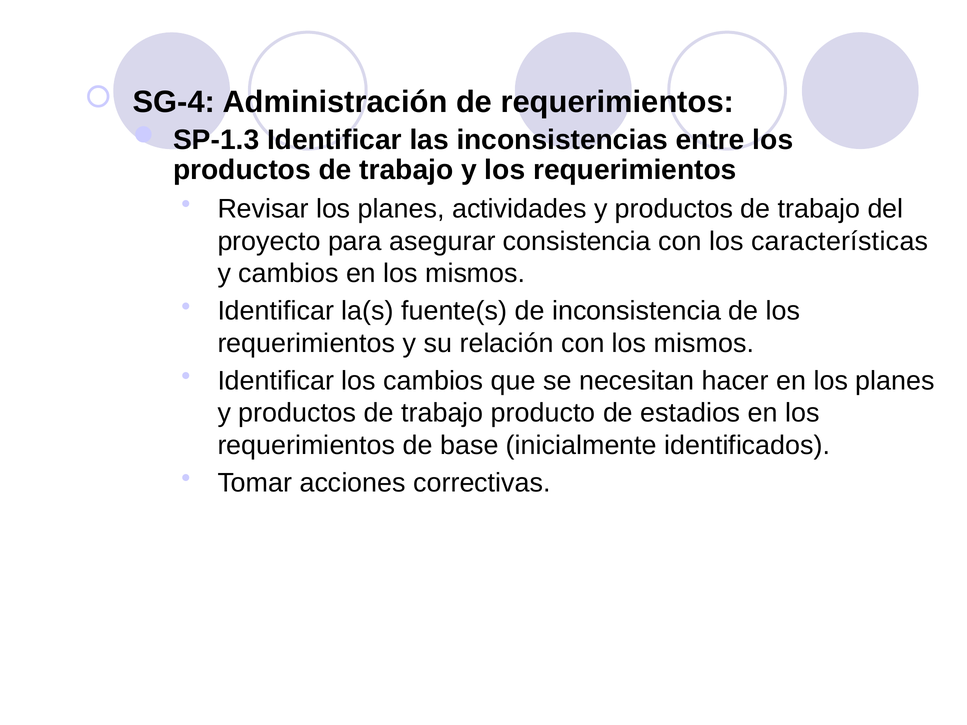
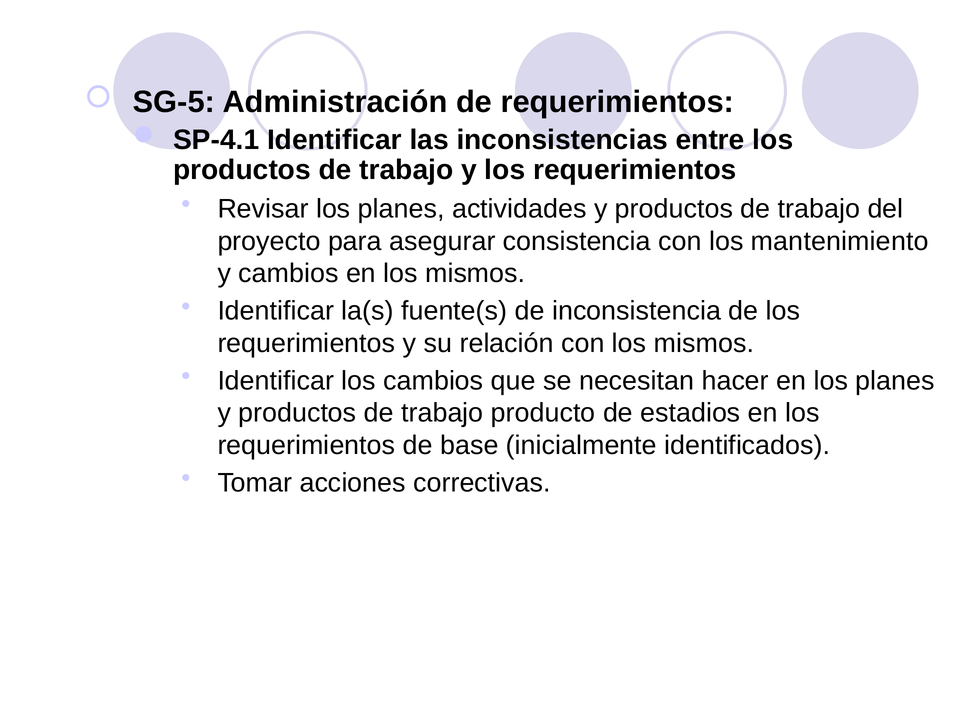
SG-4: SG-4 -> SG-5 (174, 102)
SP-1.3: SP-1.3 -> SP-4.1 (216, 140)
características: características -> mantenimiento (840, 241)
